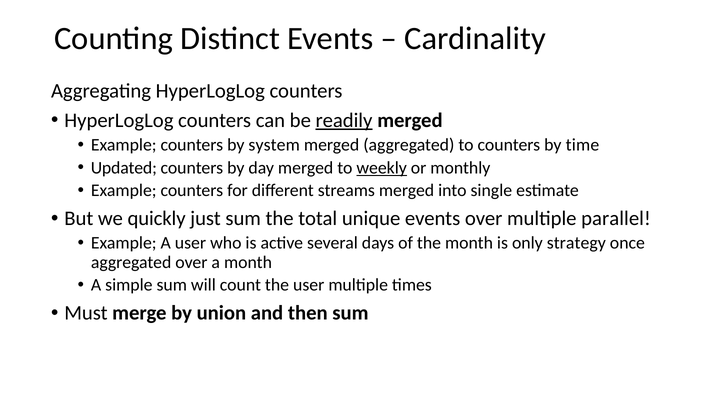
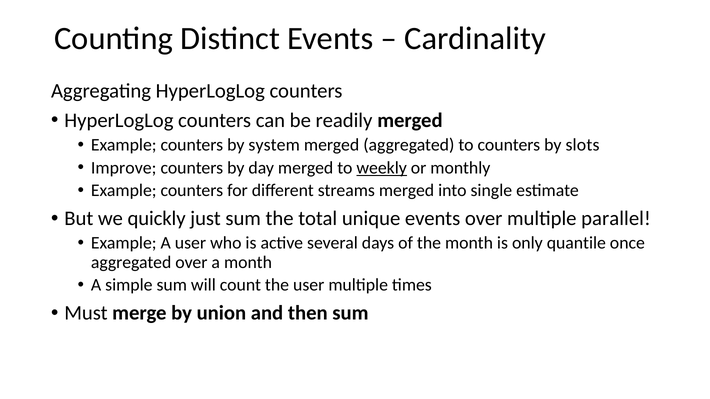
readily underline: present -> none (344, 121)
time: time -> slots (582, 145)
Updated: Updated -> Improve (124, 168)
strategy: strategy -> quantile (576, 243)
